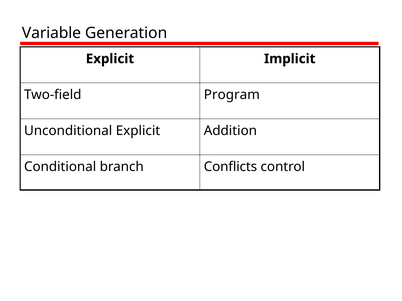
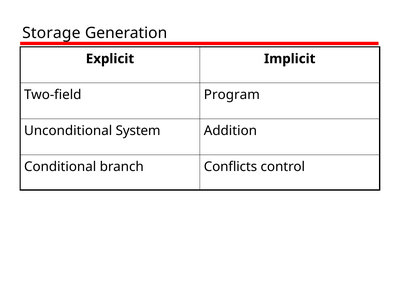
Variable: Variable -> Storage (51, 33)
Unconditional Explicit: Explicit -> System (138, 131)
